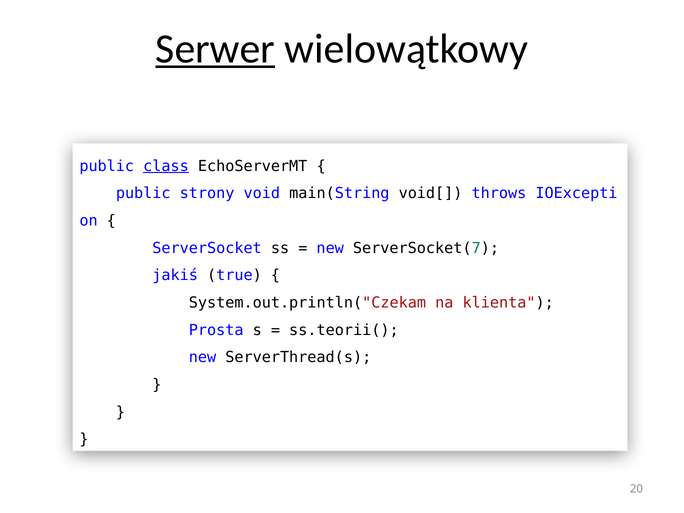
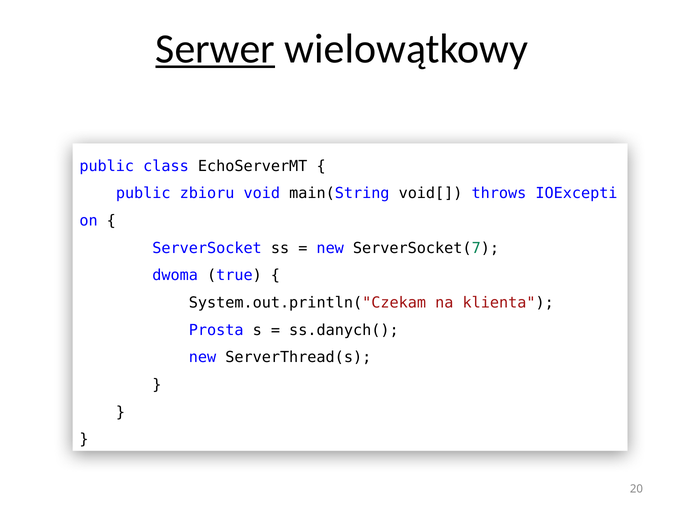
class underline: present -> none (166, 166)
strony: strony -> zbioru (207, 193)
jakiś: jakiś -> dwoma (175, 275)
ss.teorii(: ss.teorii( -> ss.danych( (344, 330)
